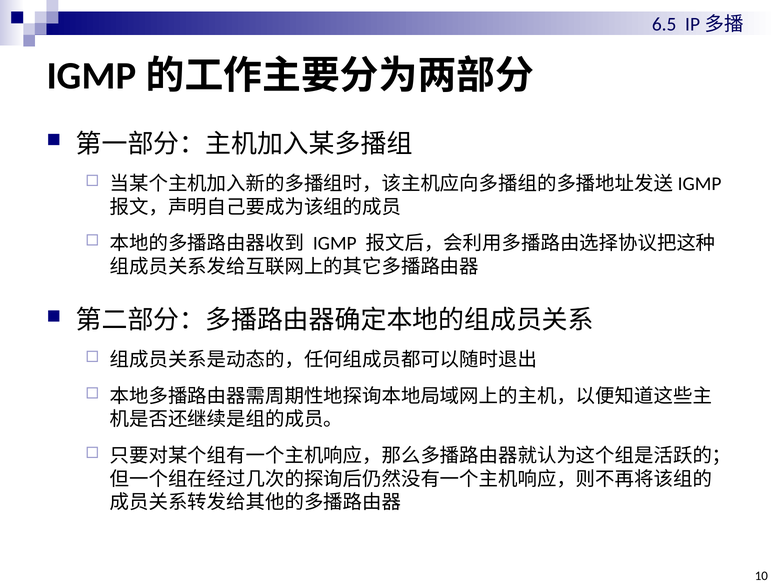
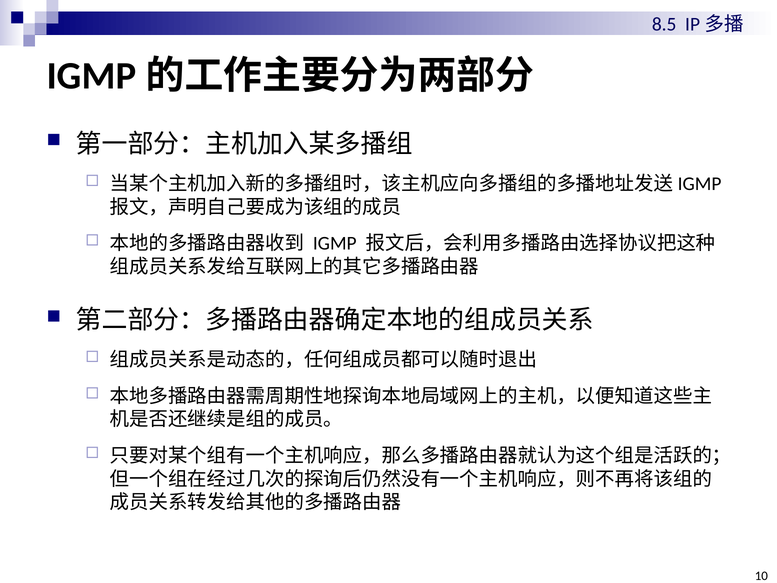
6.5: 6.5 -> 8.5 (664, 24)
